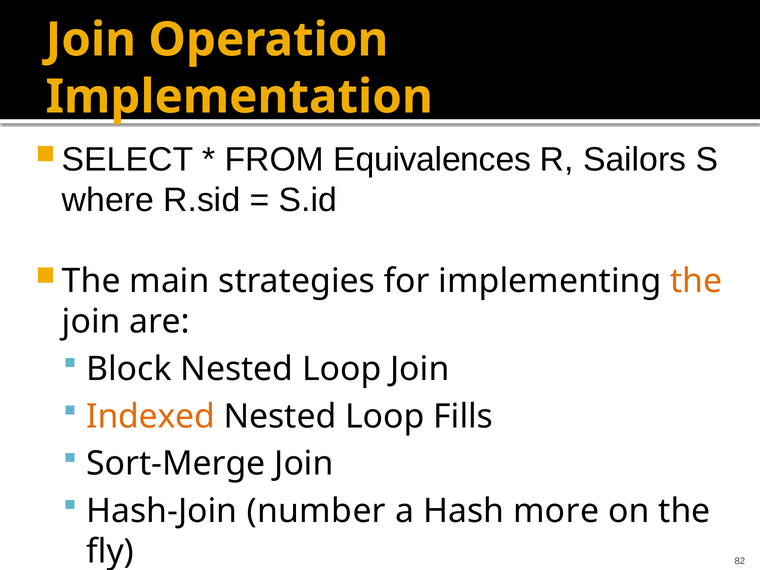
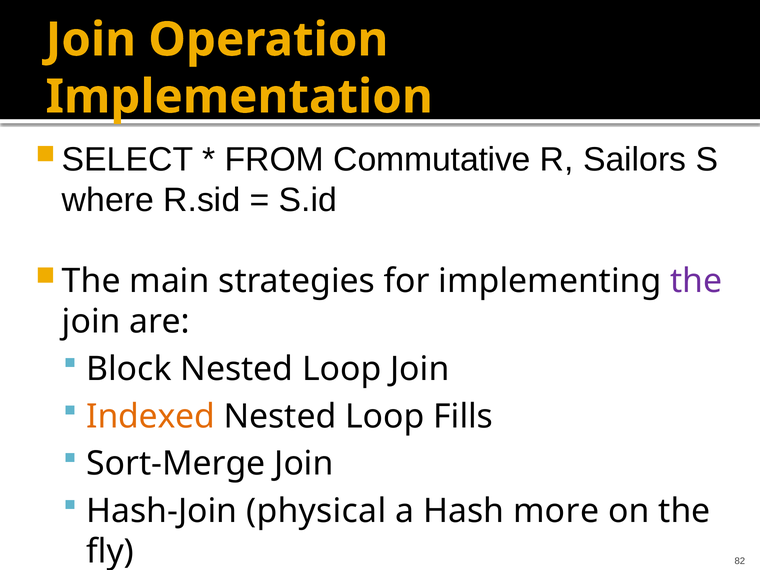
Equivalences: Equivalences -> Commutative (432, 160)
the colour: orange -> purple (696, 281)
number: number -> physical (316, 511)
